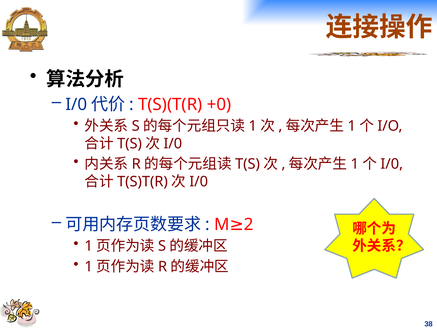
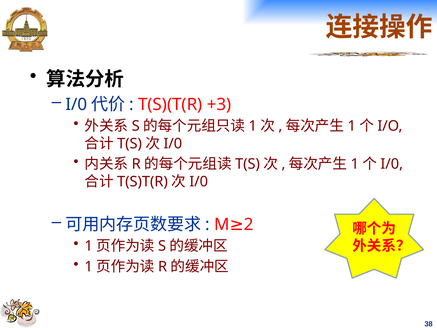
+0: +0 -> +3 (219, 104)
